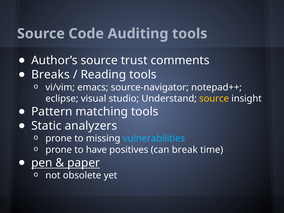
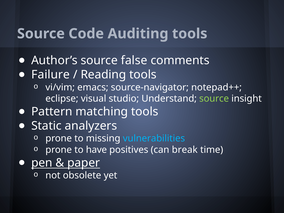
trust: trust -> false (134, 60)
Breaks: Breaks -> Failure (51, 75)
source colour: yellow -> light green (214, 99)
